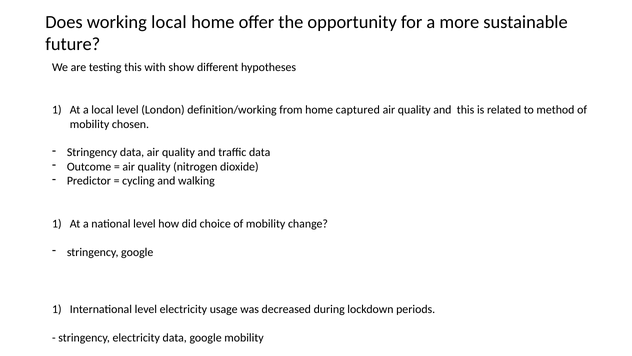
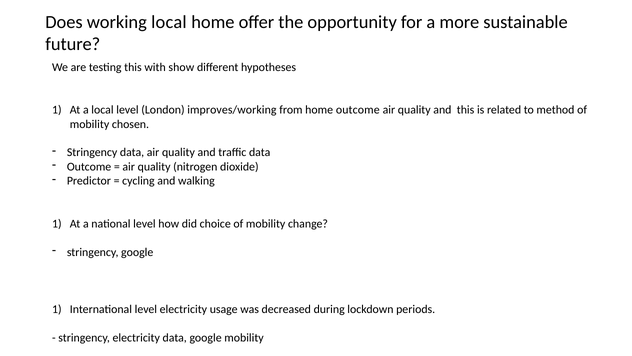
definition/working: definition/working -> improves/working (232, 110)
home captured: captured -> outcome (358, 110)
